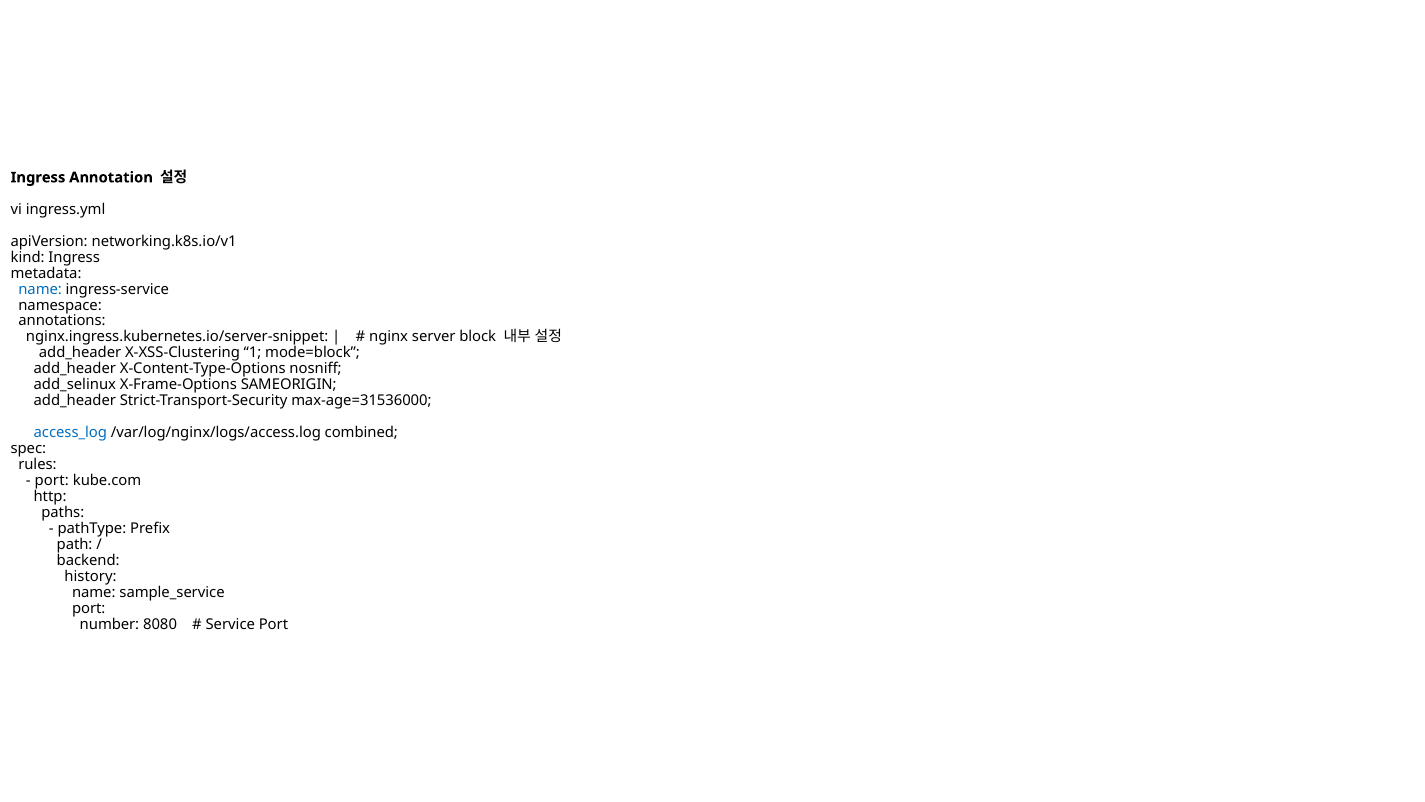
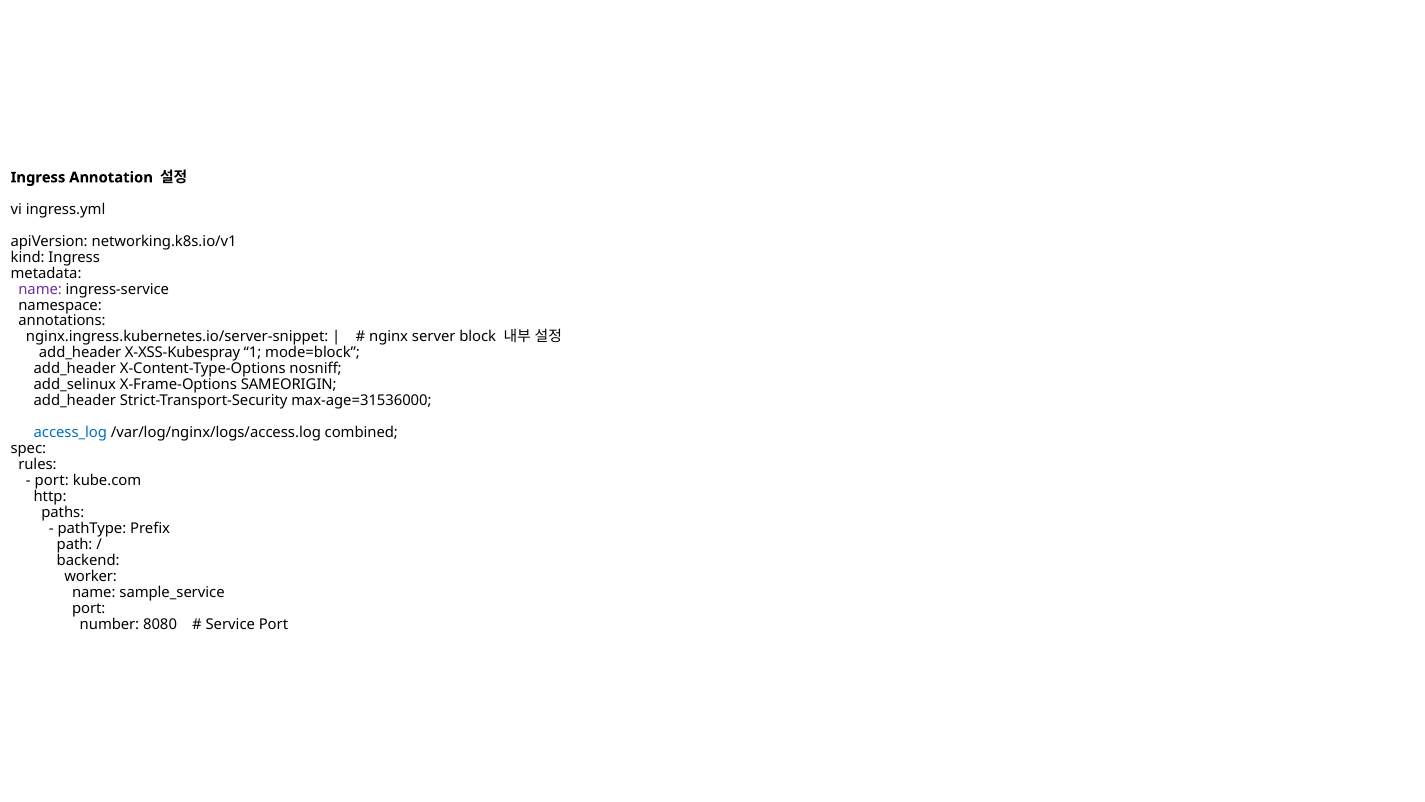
name colour: blue -> purple (40, 289)
X-XSS-Clustering: X-XSS-Clustering -> X-XSS-Kubespray (183, 353)
history: history -> worker (91, 576)
